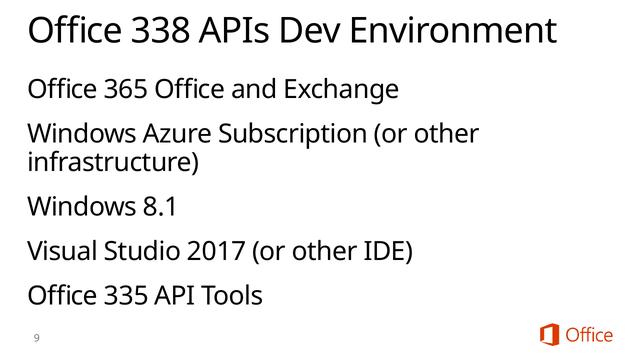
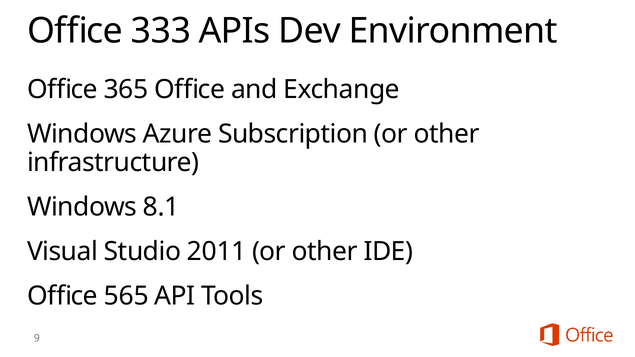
338: 338 -> 333 (161, 31)
2017: 2017 -> 2011 (217, 252)
335: 335 -> 565 (126, 296)
